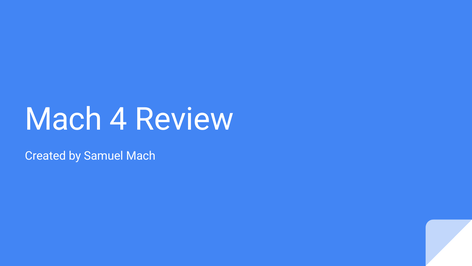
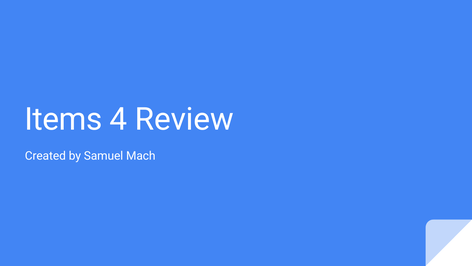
Mach: Mach -> Items (63, 119)
